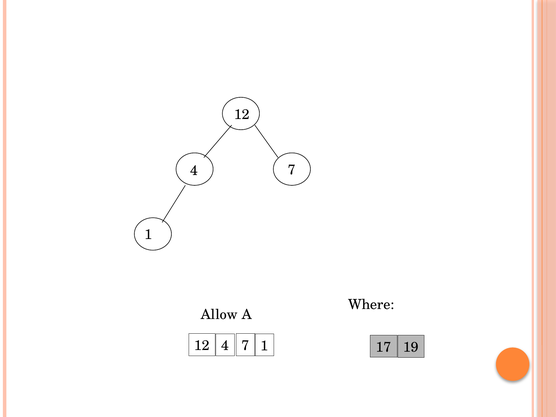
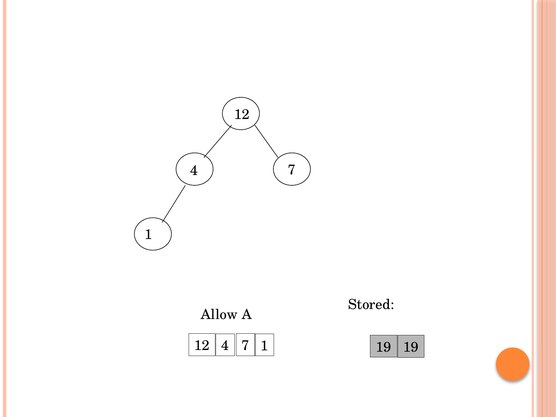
Where: Where -> Stored (371, 305)
12 17: 17 -> 19 (383, 347)
